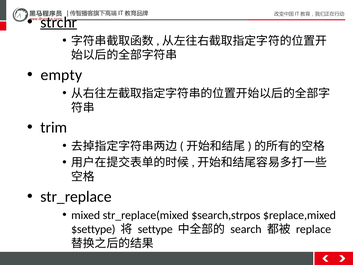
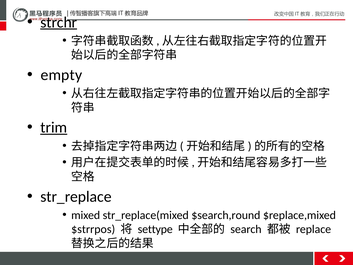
trim underline: none -> present (54, 127)
$search,strpos: $search,strpos -> $search,round (226, 215)
$settype: $settype -> $strrpos (93, 229)
